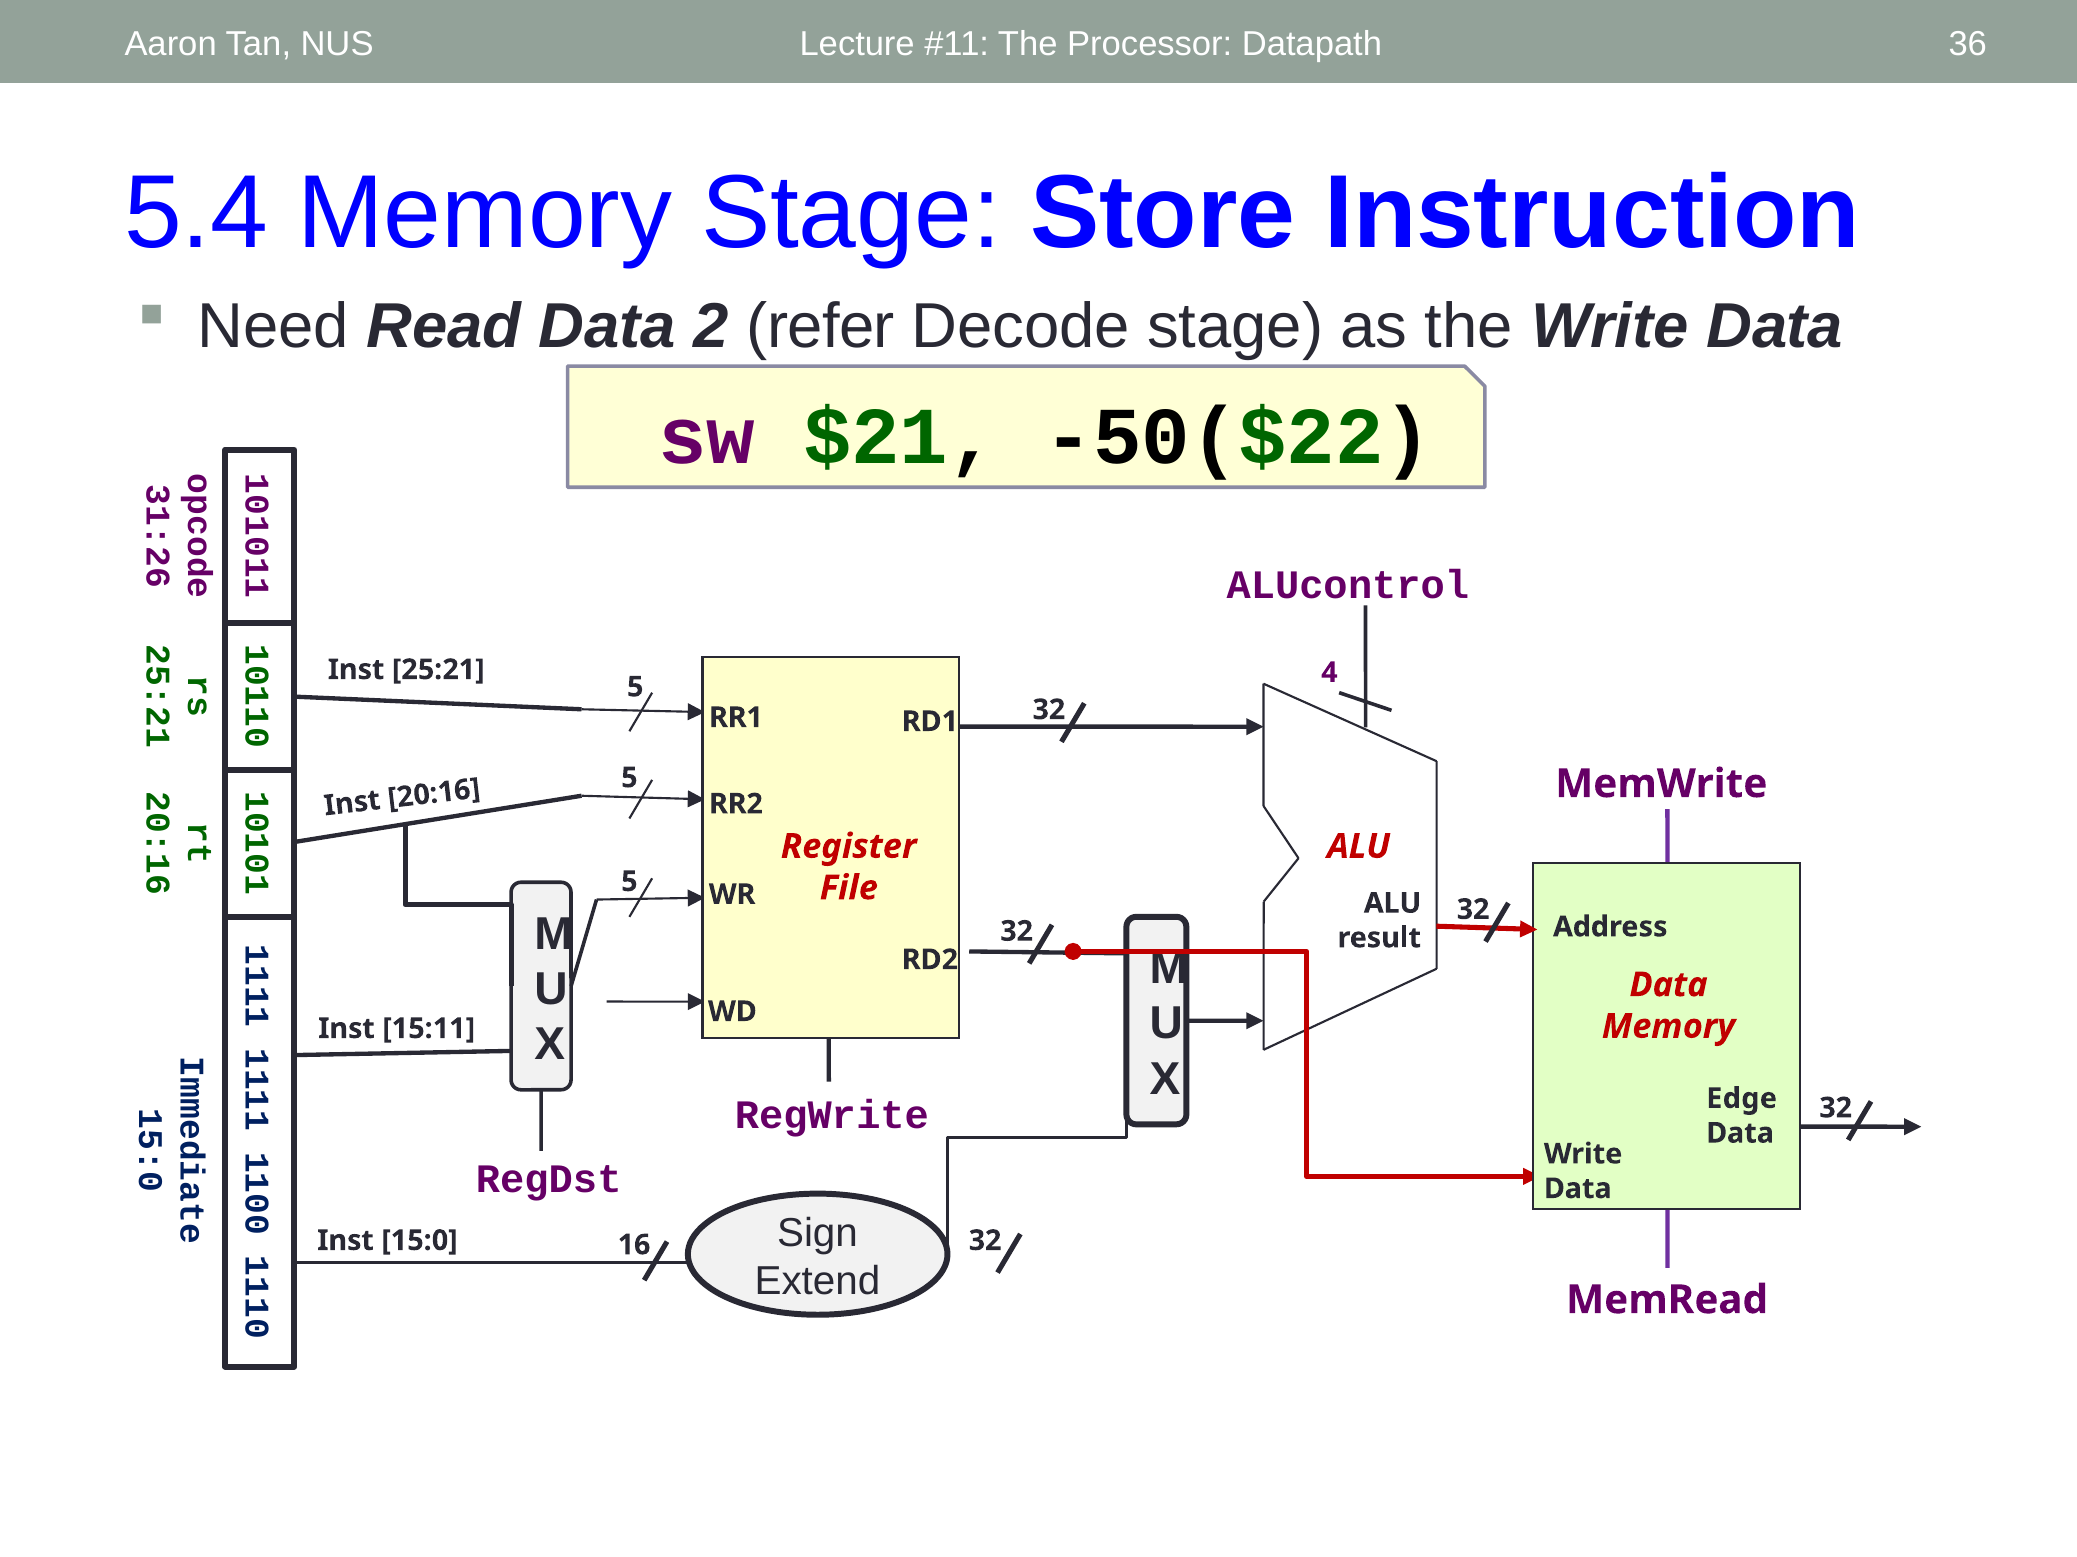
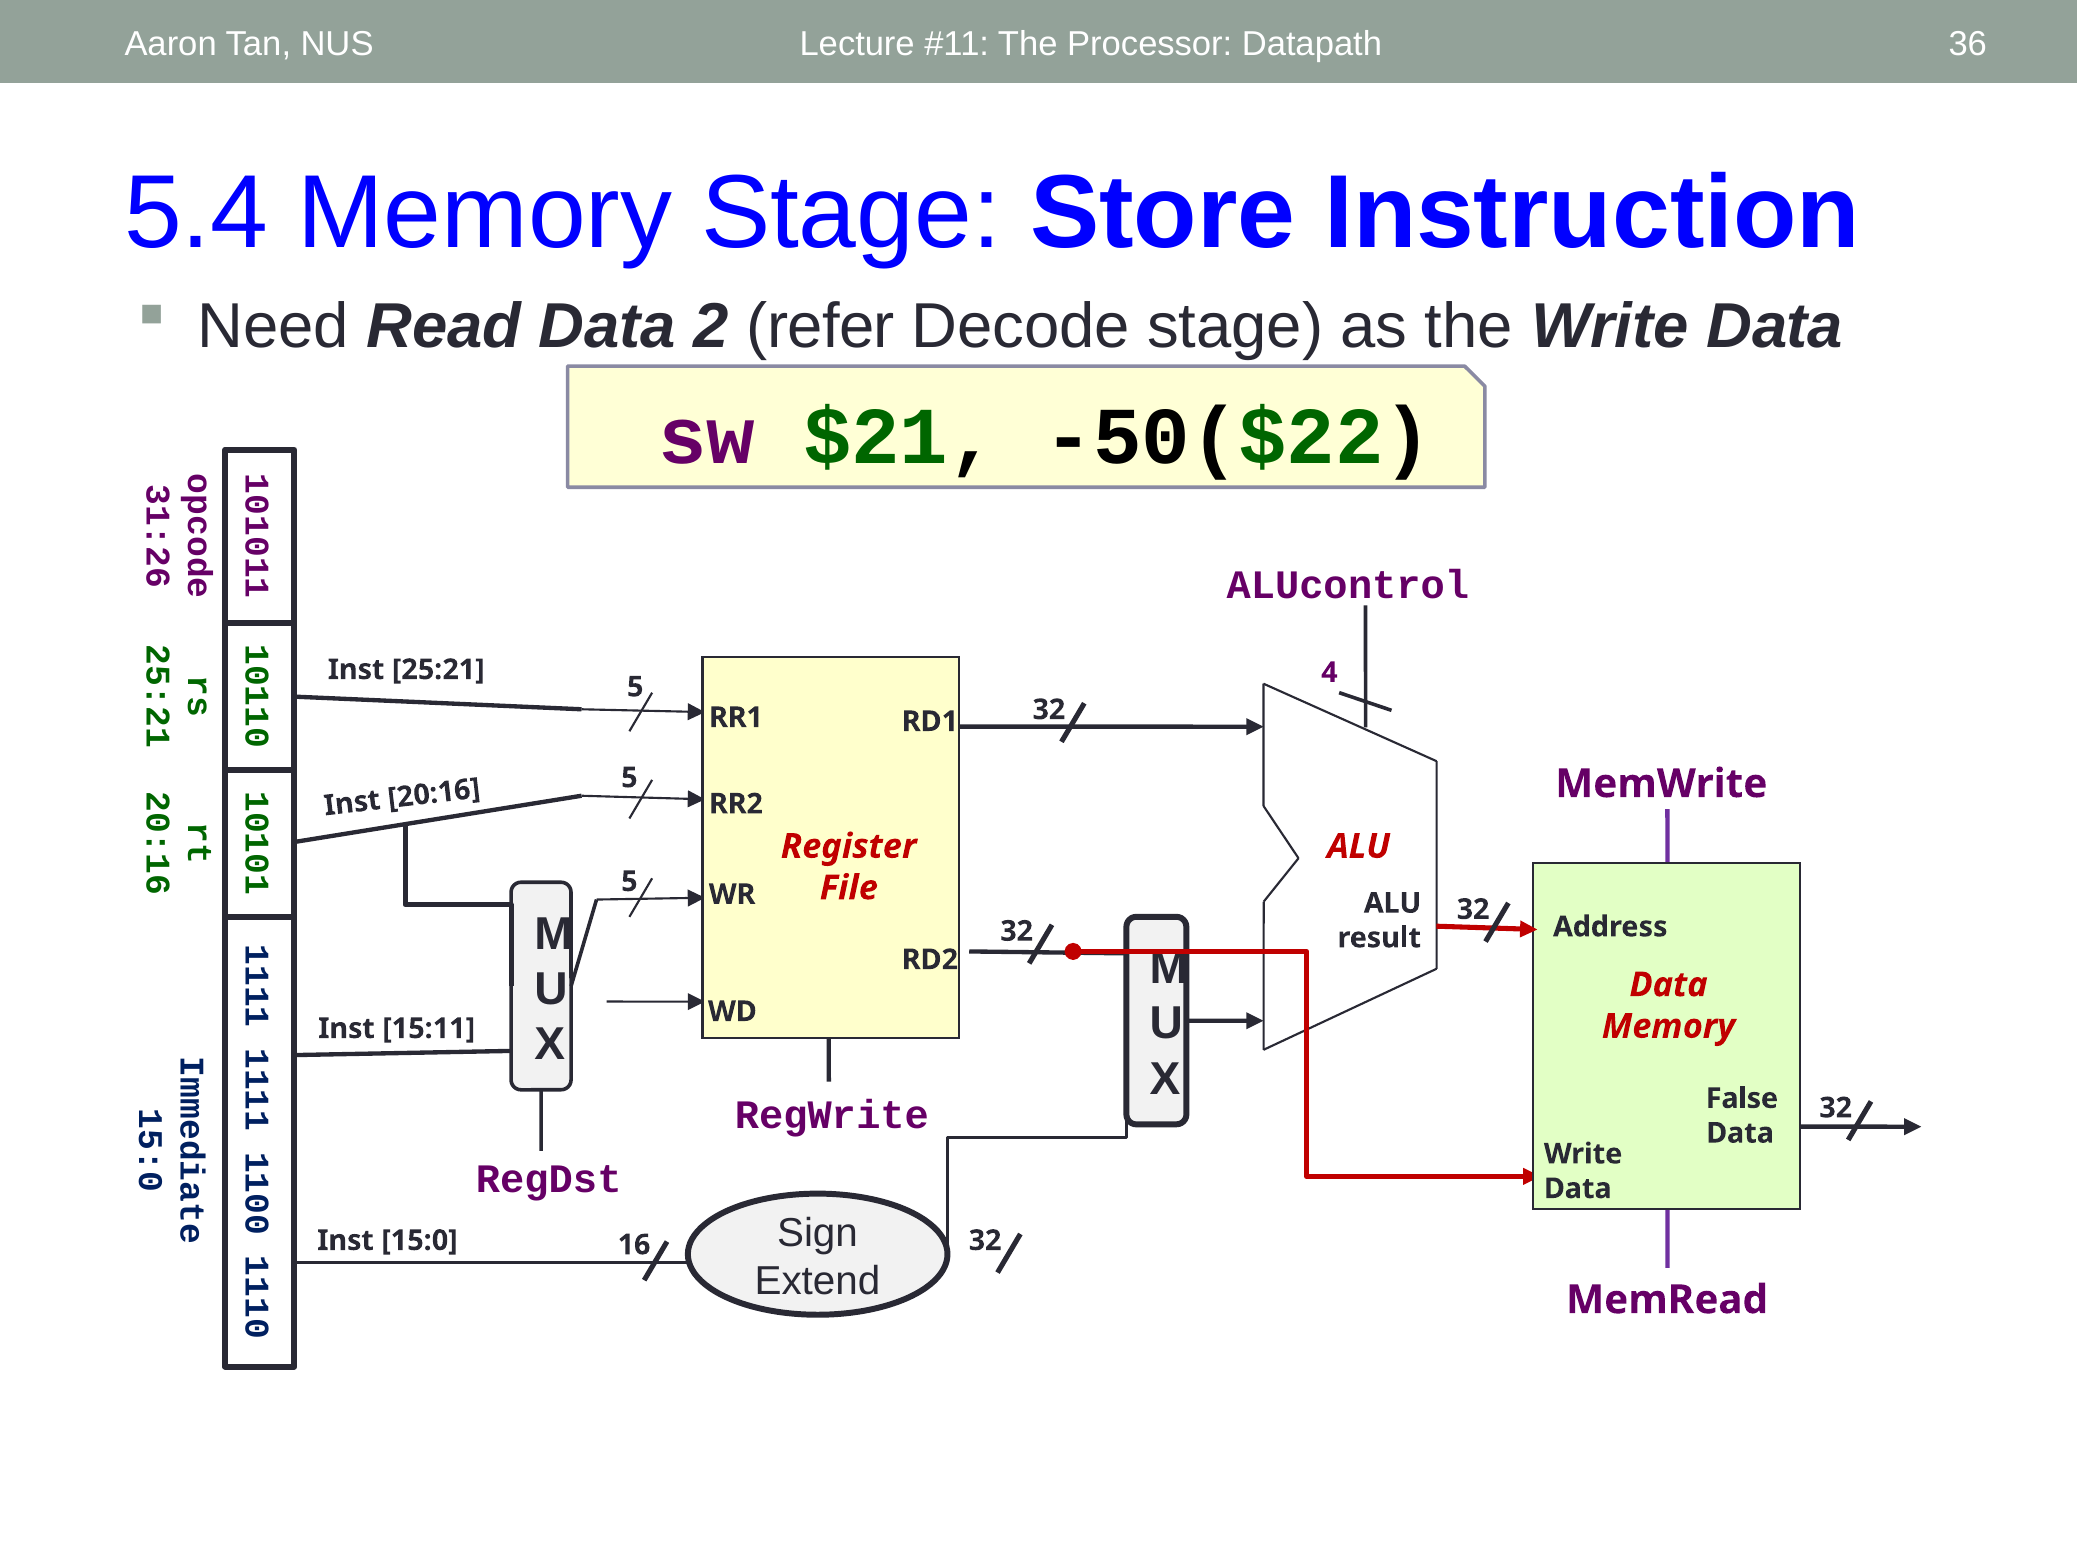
Edge: Edge -> False (1742, 1099)
